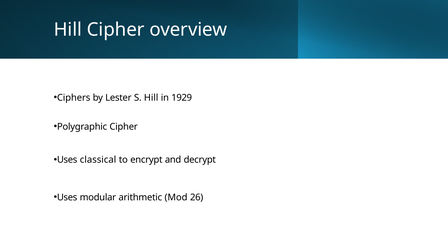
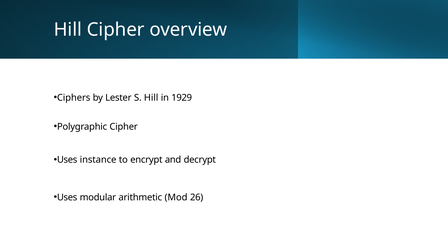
classical: classical -> instance (98, 160)
